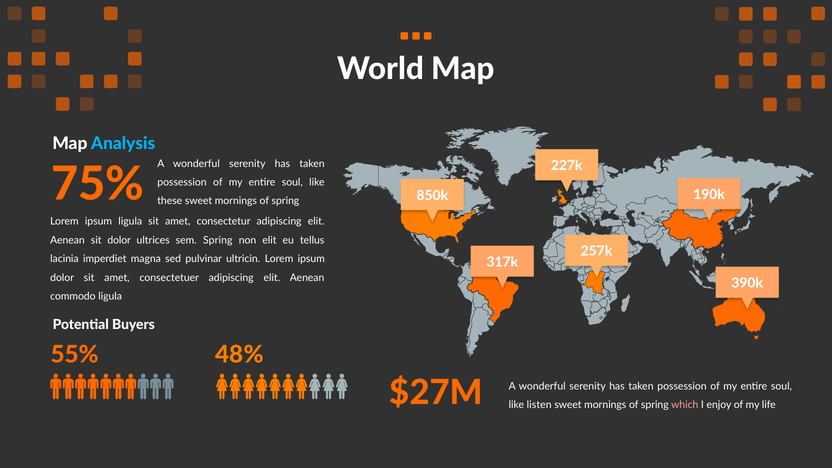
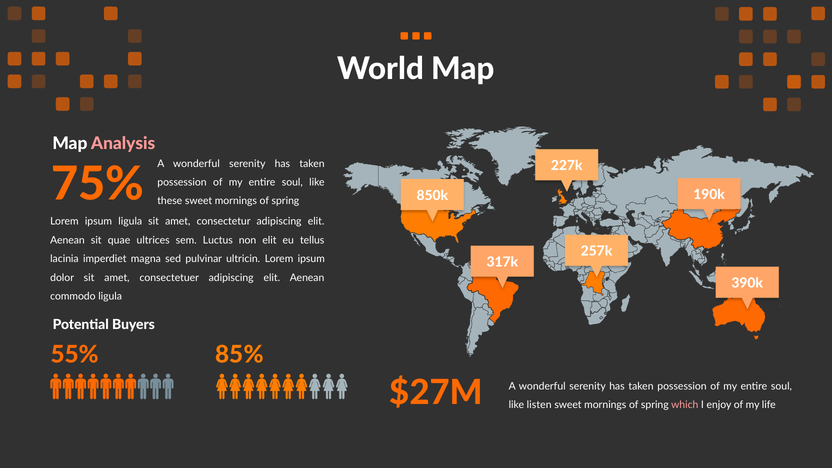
Analysis colour: light blue -> pink (123, 144)
sit dolor: dolor -> quae (119, 240)
sem Spring: Spring -> Luctus (218, 240)
48%: 48% -> 85% (239, 355)
